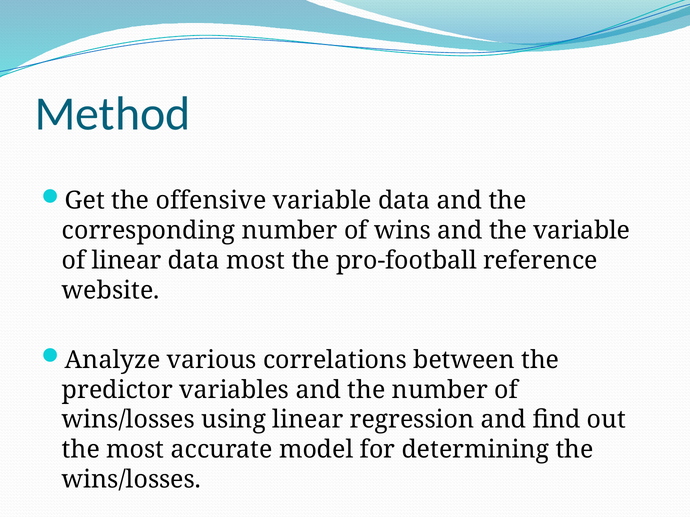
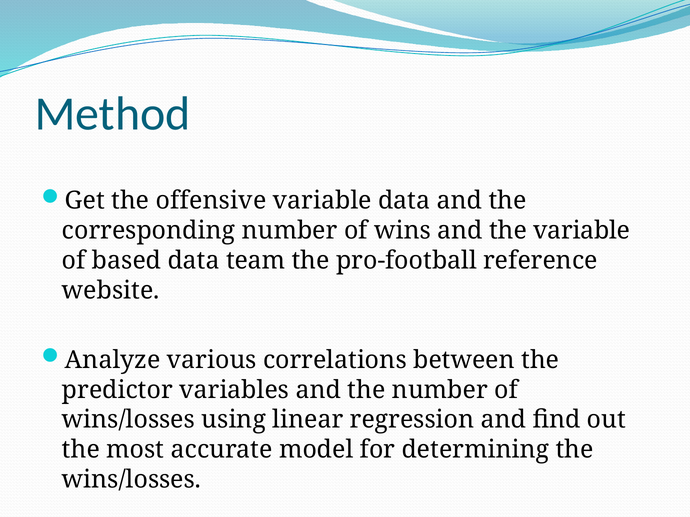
of linear: linear -> based (127, 261)
data most: most -> team (256, 261)
